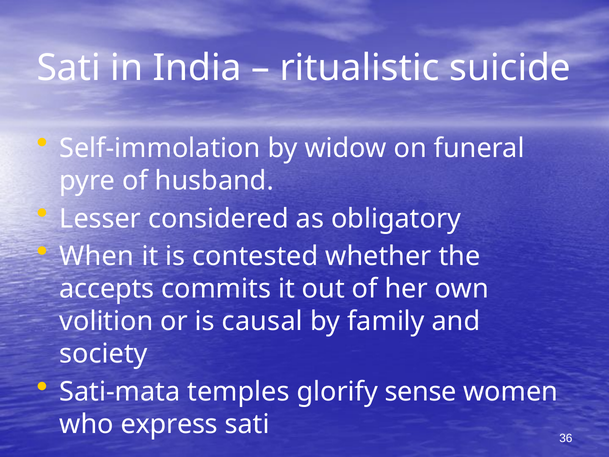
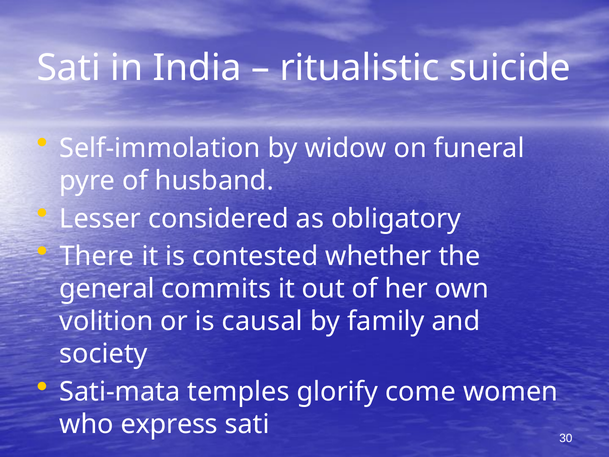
When: When -> There (97, 256)
accepts: accepts -> general (107, 289)
sense: sense -> come (420, 392)
36: 36 -> 30 (566, 438)
